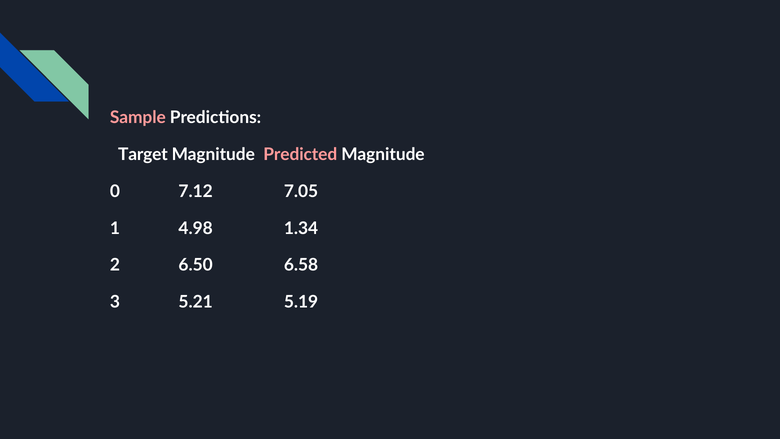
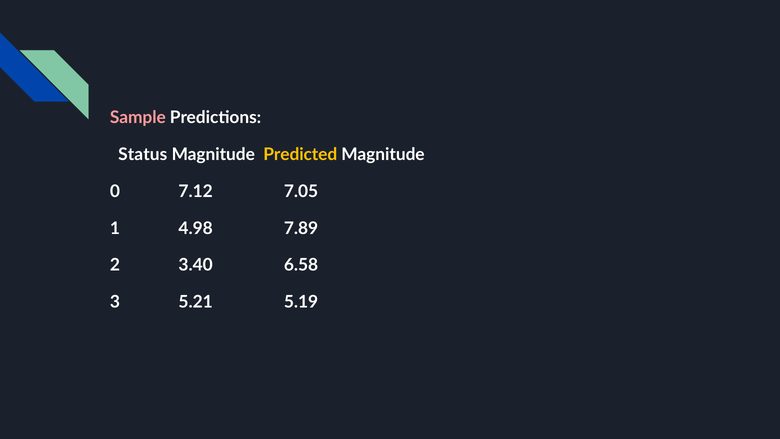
Target: Target -> Status (143, 154)
Predicted colour: pink -> yellow (300, 154)
1.34: 1.34 -> 7.89 (301, 228)
6.50: 6.50 -> 3.40 (196, 265)
